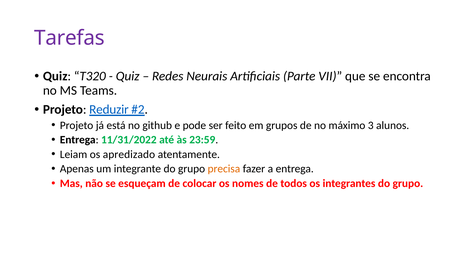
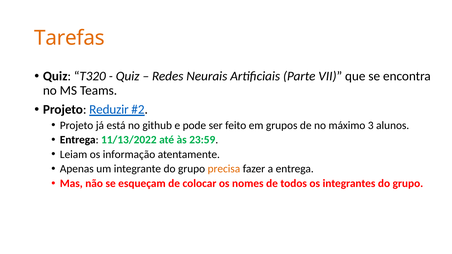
Tarefas colour: purple -> orange (70, 38)
11/31/2022: 11/31/2022 -> 11/13/2022 (129, 140)
apredizado: apredizado -> informação (129, 154)
